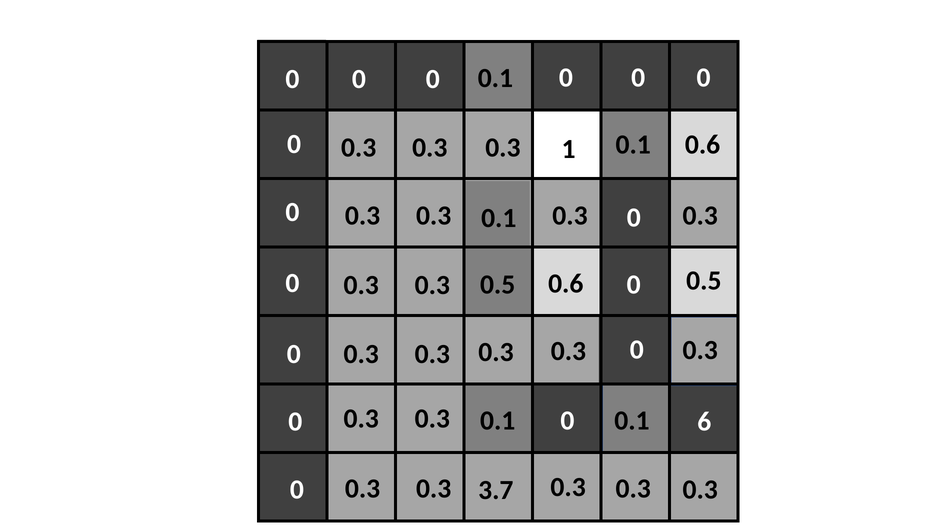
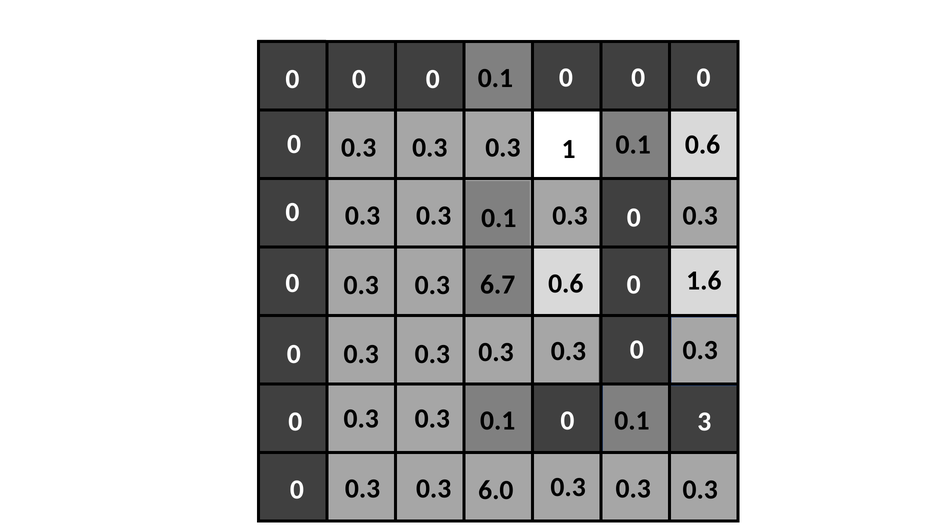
0.5: 0.5 -> 1.6 (704, 281)
0.5: 0.5 -> 6.7 (498, 285)
6: 6 -> 3 (704, 422)
3.7: 3.7 -> 6.0 (496, 490)
